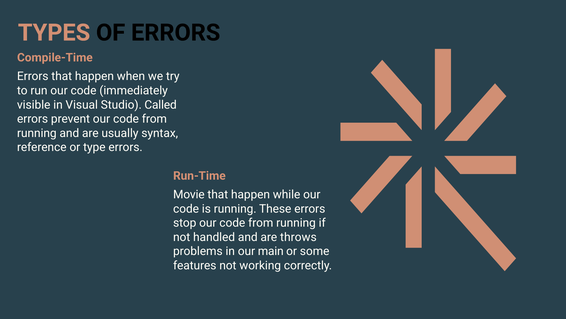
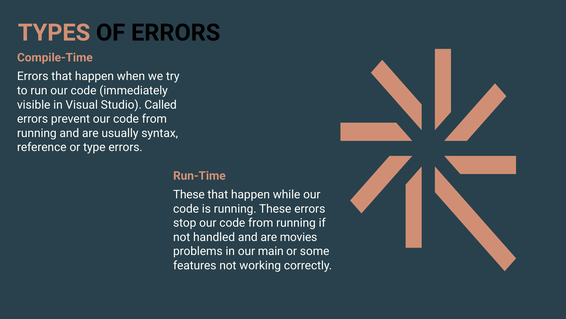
Movie: Movie -> These (189, 194)
throws: throws -> movies (299, 237)
